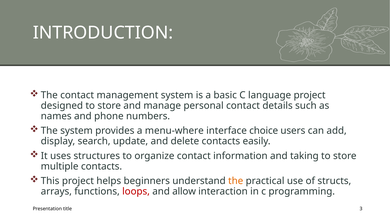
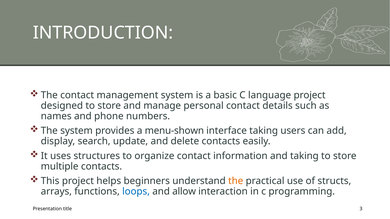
menu-where: menu-where -> menu-shown (174, 131)
interface choice: choice -> taking (264, 131)
loops colour: red -> blue (136, 192)
